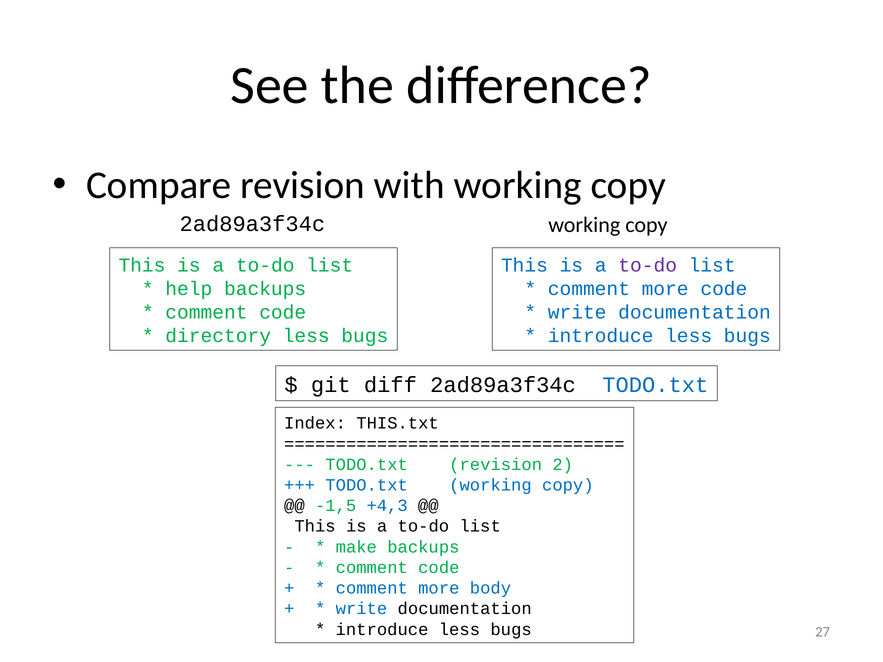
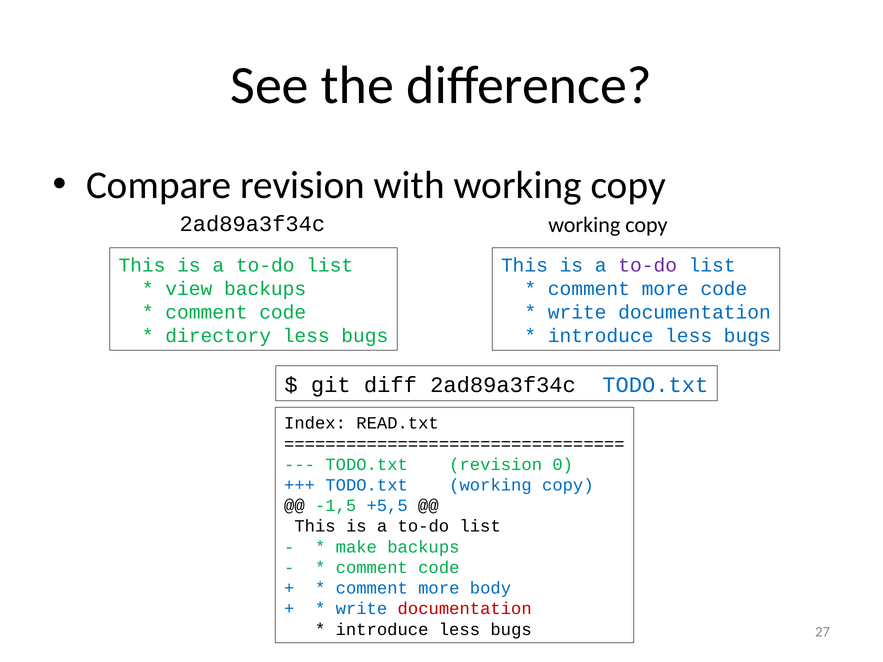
help: help -> view (189, 289)
THIS.txt: THIS.txt -> READ.txt (398, 423)
2: 2 -> 0 (563, 465)
+4,3: +4,3 -> +5,5 (387, 506)
documentation colour: black -> red (465, 609)
